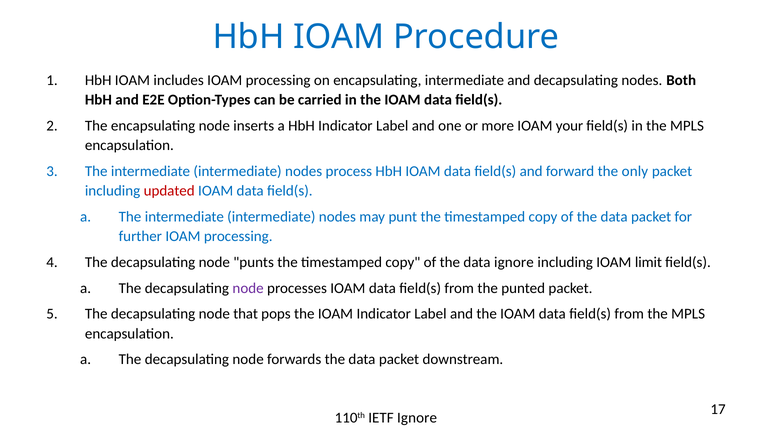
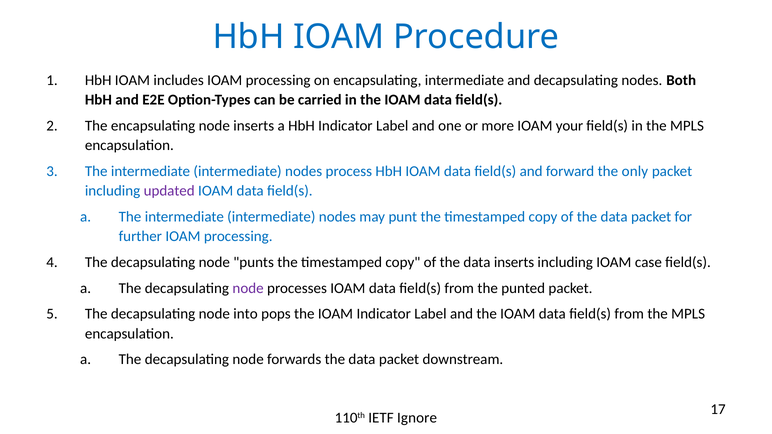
updated colour: red -> purple (169, 191)
data ignore: ignore -> inserts (514, 262)
limit: limit -> case (648, 262)
that: that -> into (246, 314)
